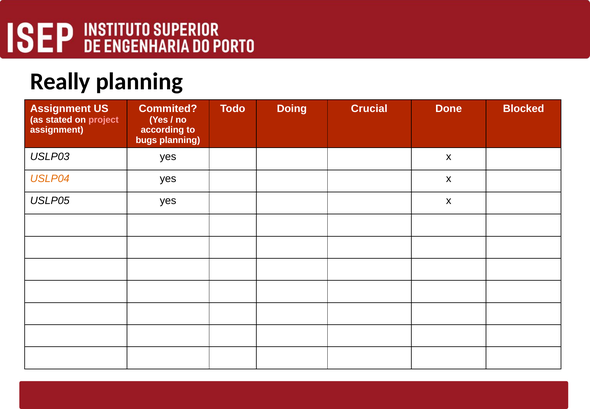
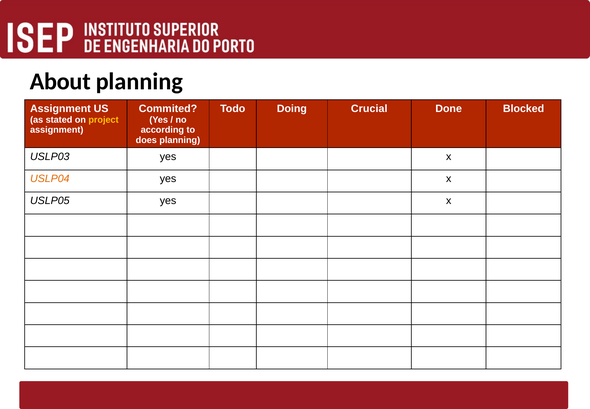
Really: Really -> About (60, 81)
project colour: pink -> yellow (104, 120)
bugs: bugs -> does (146, 140)
